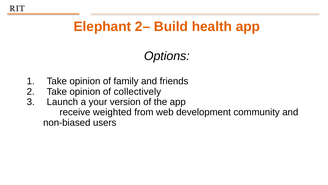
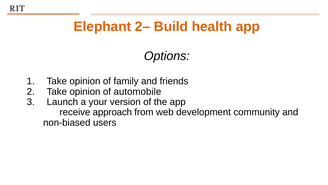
collectively: collectively -> automobile (137, 91)
weighted: weighted -> approach (112, 112)
